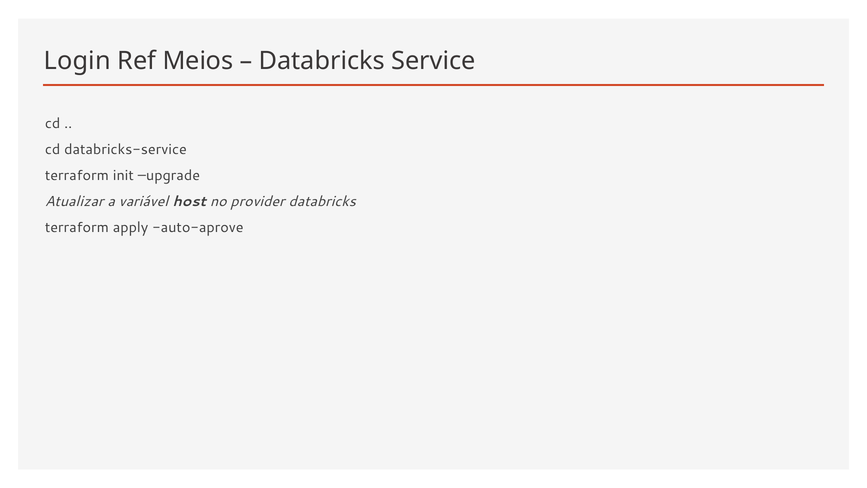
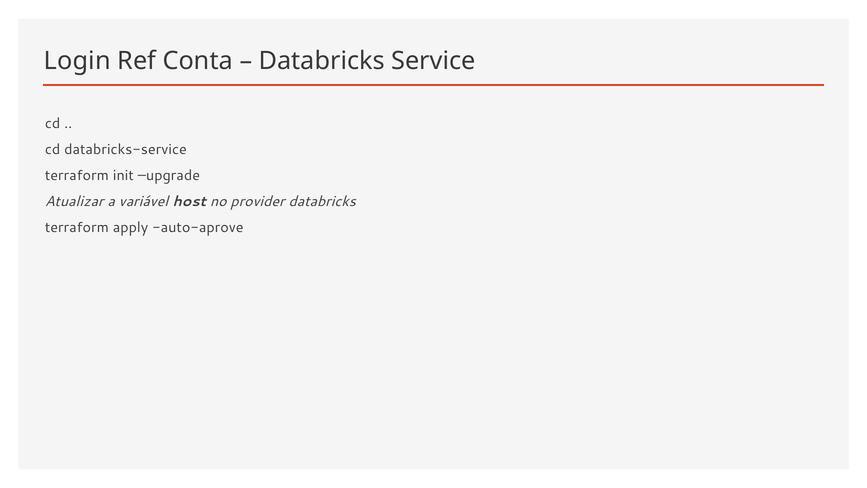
Meios: Meios -> Conta (198, 61)
